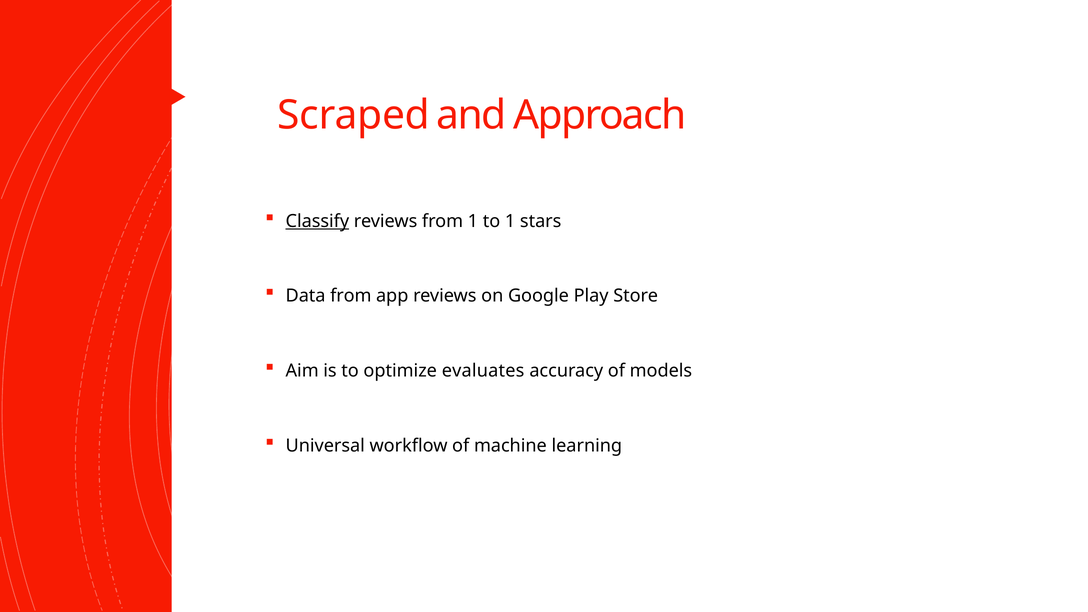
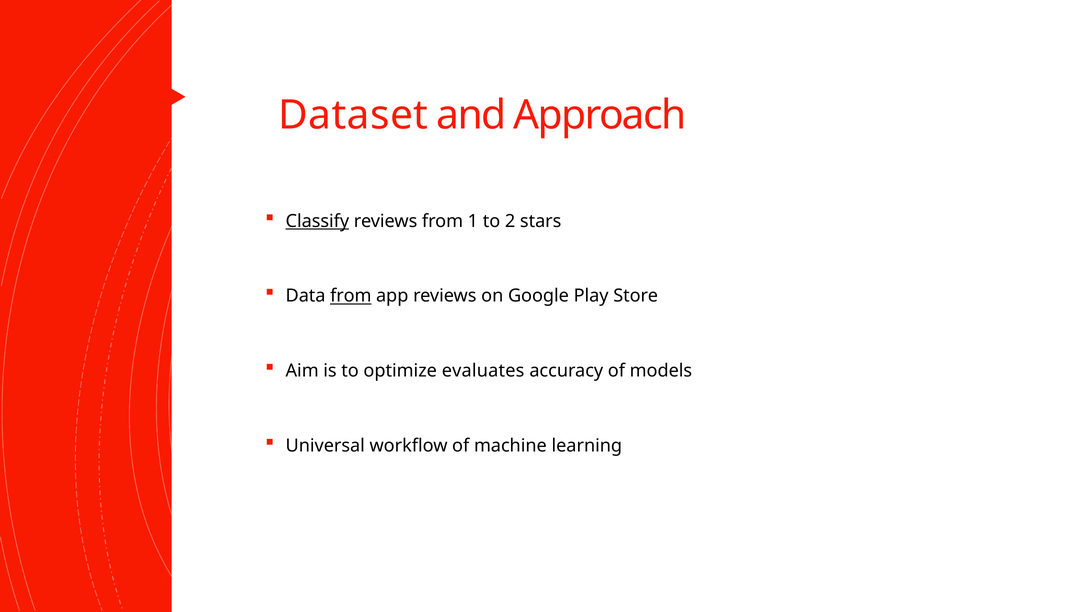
Scraped: Scraped -> Dataset (353, 115)
to 1: 1 -> 2 (510, 221)
from underline: none -> present (351, 296)
